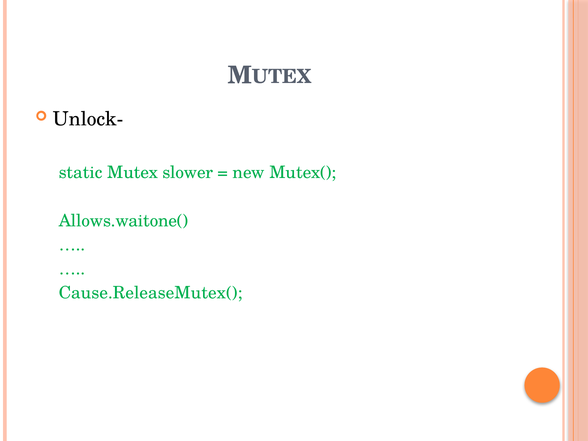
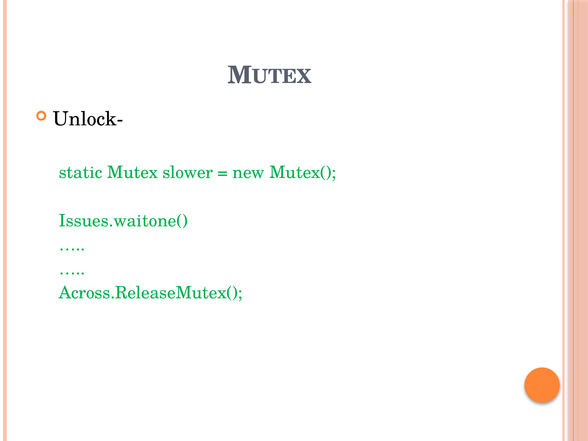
Allows.waitone(: Allows.waitone( -> Issues.waitone( (123, 221)
Cause.ReleaseMutex(: Cause.ReleaseMutex( -> Across.ReleaseMutex( (151, 293)
